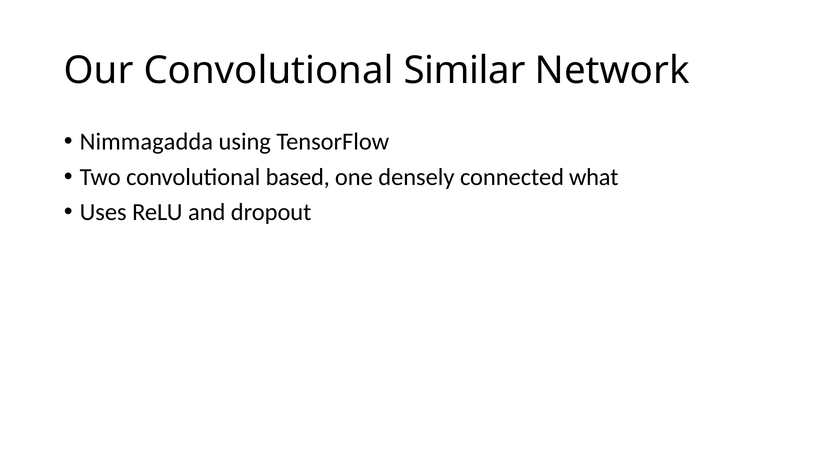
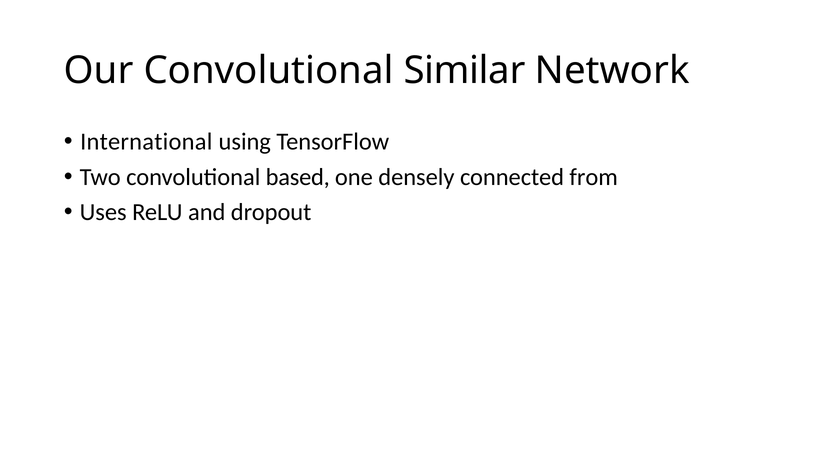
Nimmagadda: Nimmagadda -> International (146, 142)
what: what -> from (594, 177)
